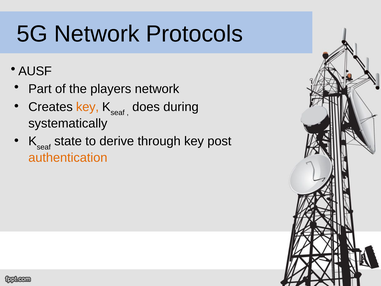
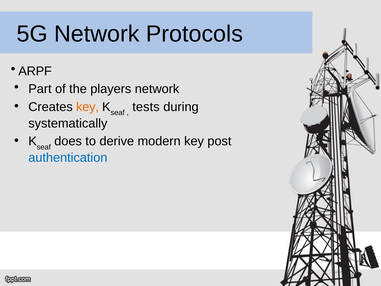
AUSF: AUSF -> ARPF (35, 71)
does: does -> tests (146, 107)
state: state -> does (68, 141)
through: through -> modern (159, 141)
authentication colour: orange -> blue (68, 158)
